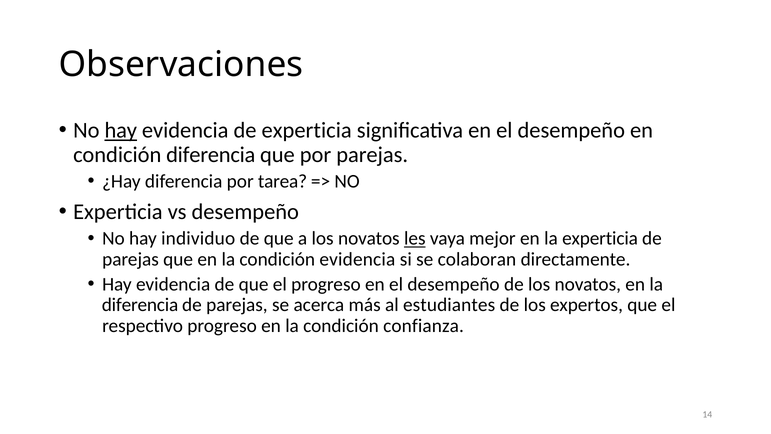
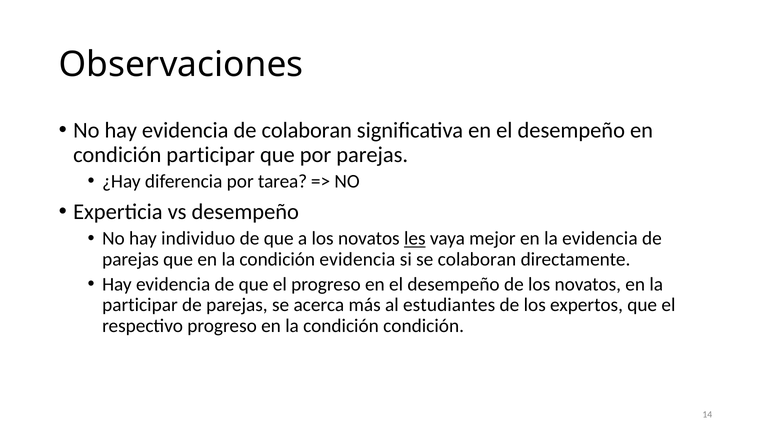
hay underline: present -> none (121, 130)
de experticia: experticia -> colaboran (307, 130)
condición diferencia: diferencia -> participar (211, 155)
la experticia: experticia -> evidencia (600, 238)
diferencia: diferencia -> participar (140, 305)
condición confianza: confianza -> condición (424, 326)
